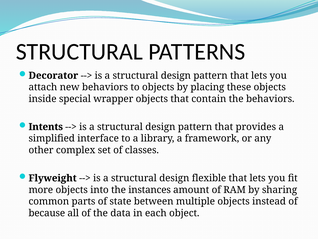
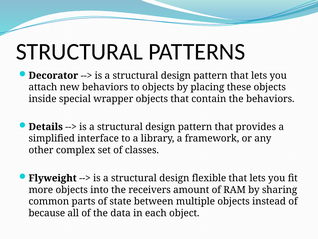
Intents: Intents -> Details (46, 127)
instances: instances -> receivers (150, 189)
